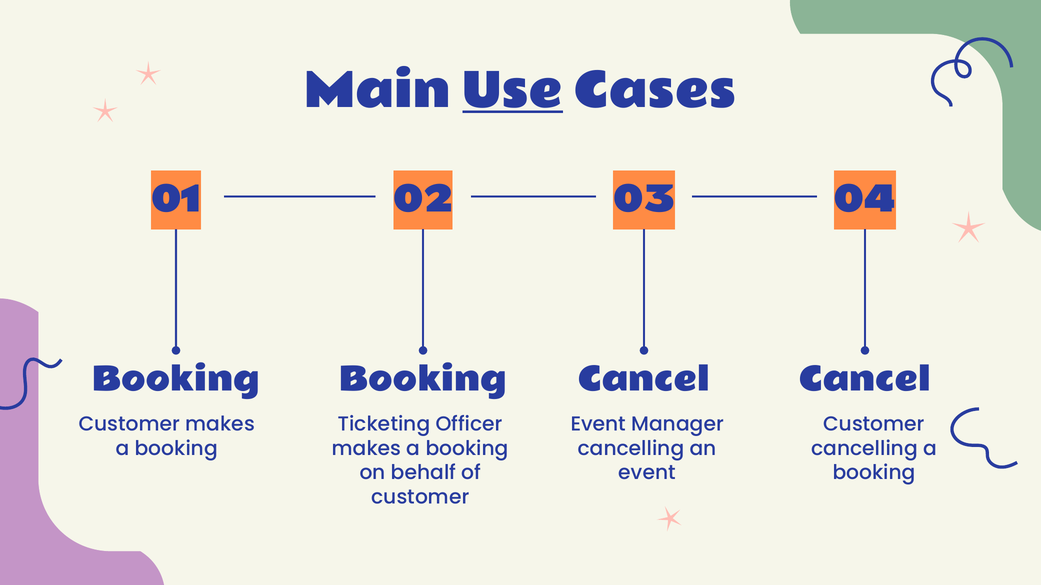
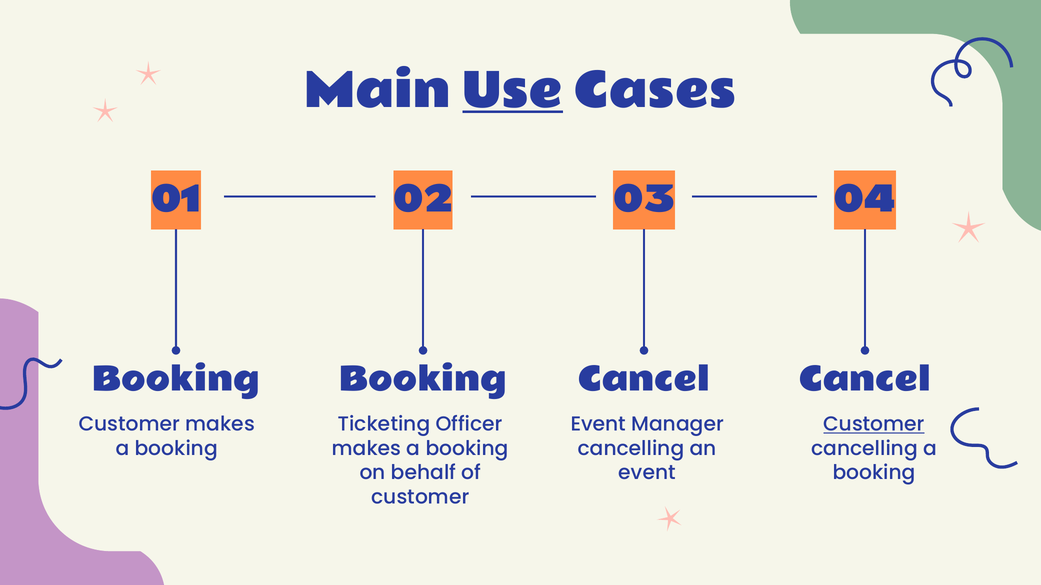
Customer underline: none -> present (874, 425)
